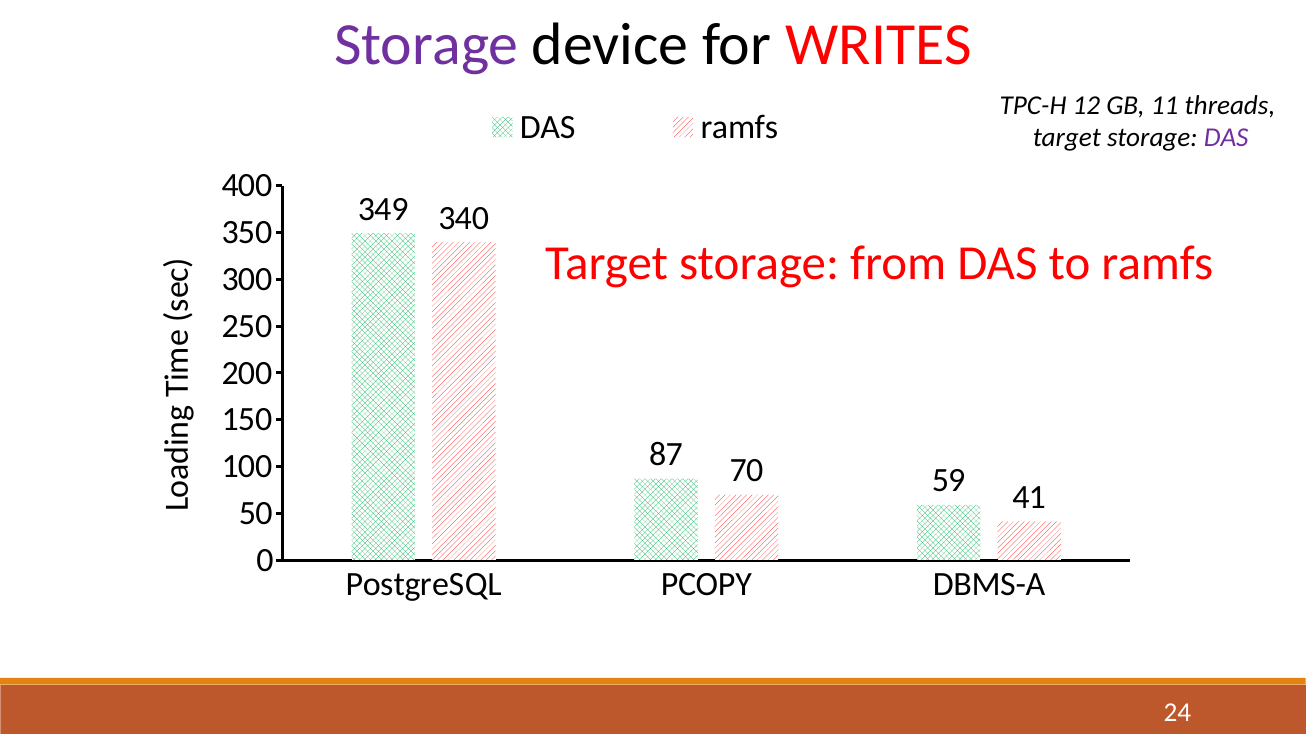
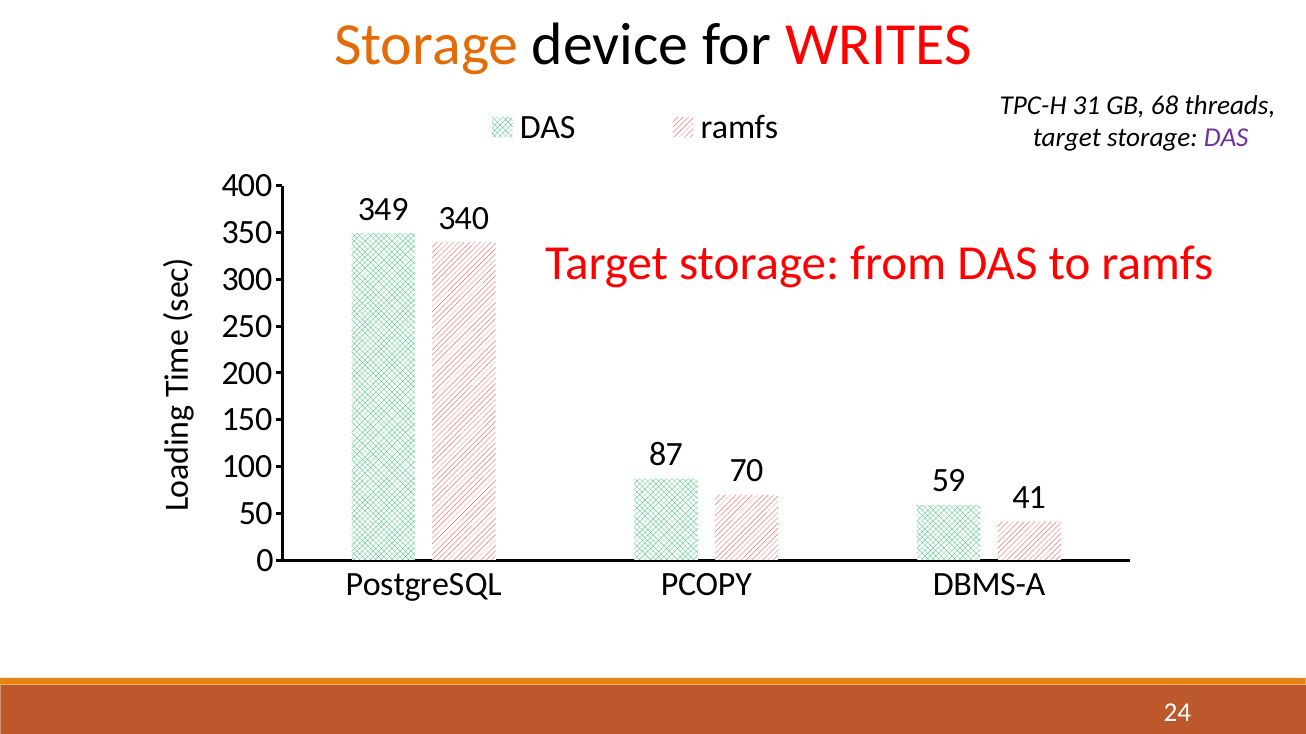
Storage colour: purple -> orange (426, 45)
12: 12 -> 31 (1086, 105)
11: 11 -> 68 (1165, 105)
